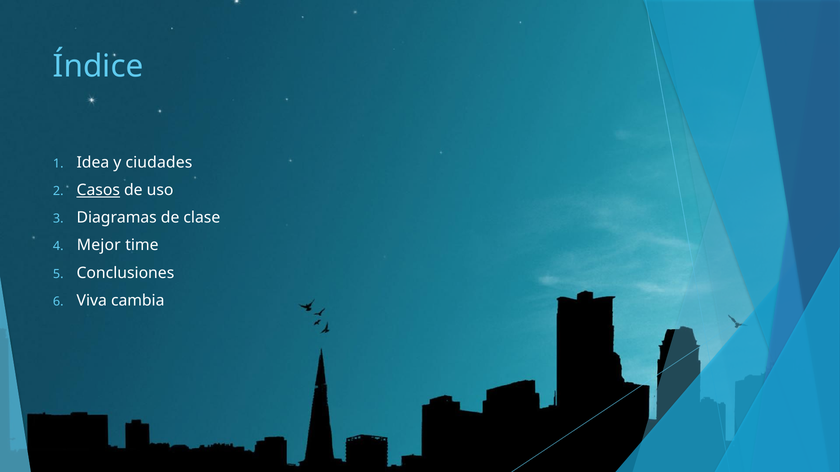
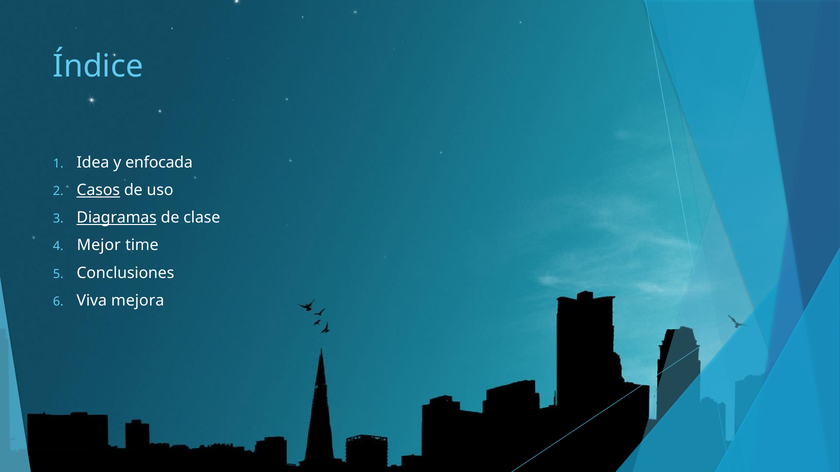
ciudades: ciudades -> enfocada (159, 163)
Diagramas underline: none -> present (117, 218)
cambia: cambia -> mejora (138, 301)
